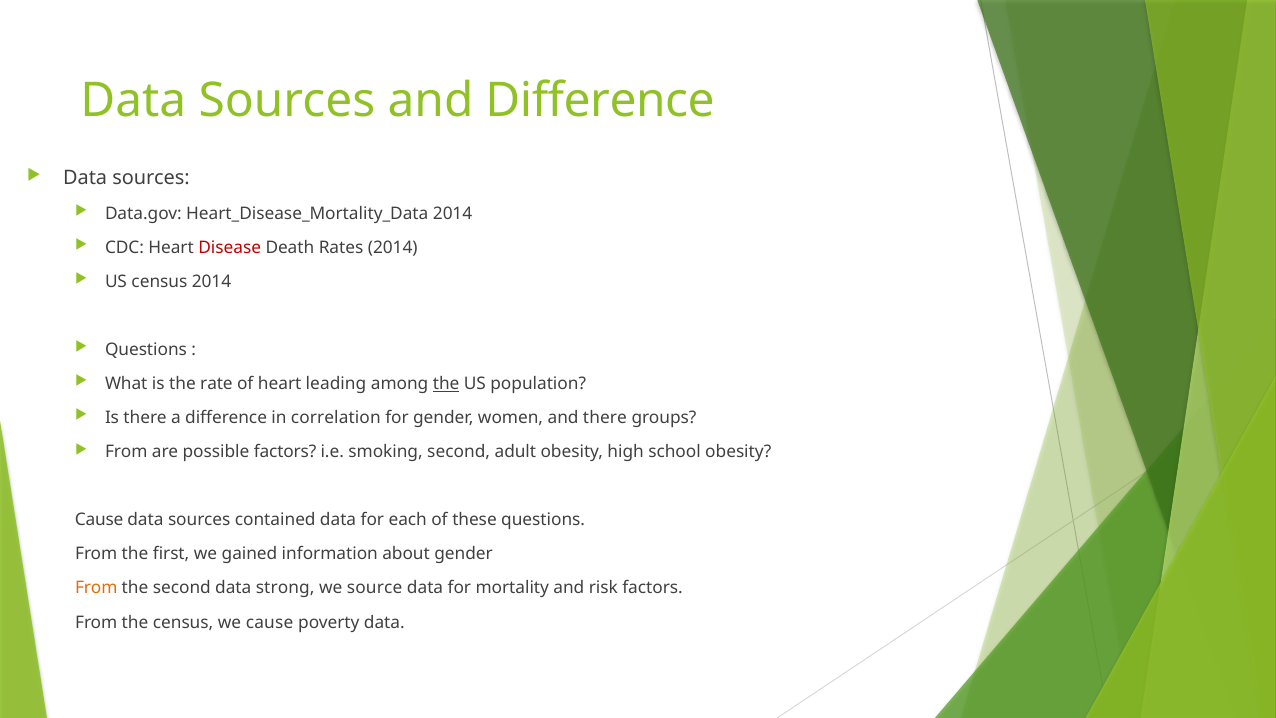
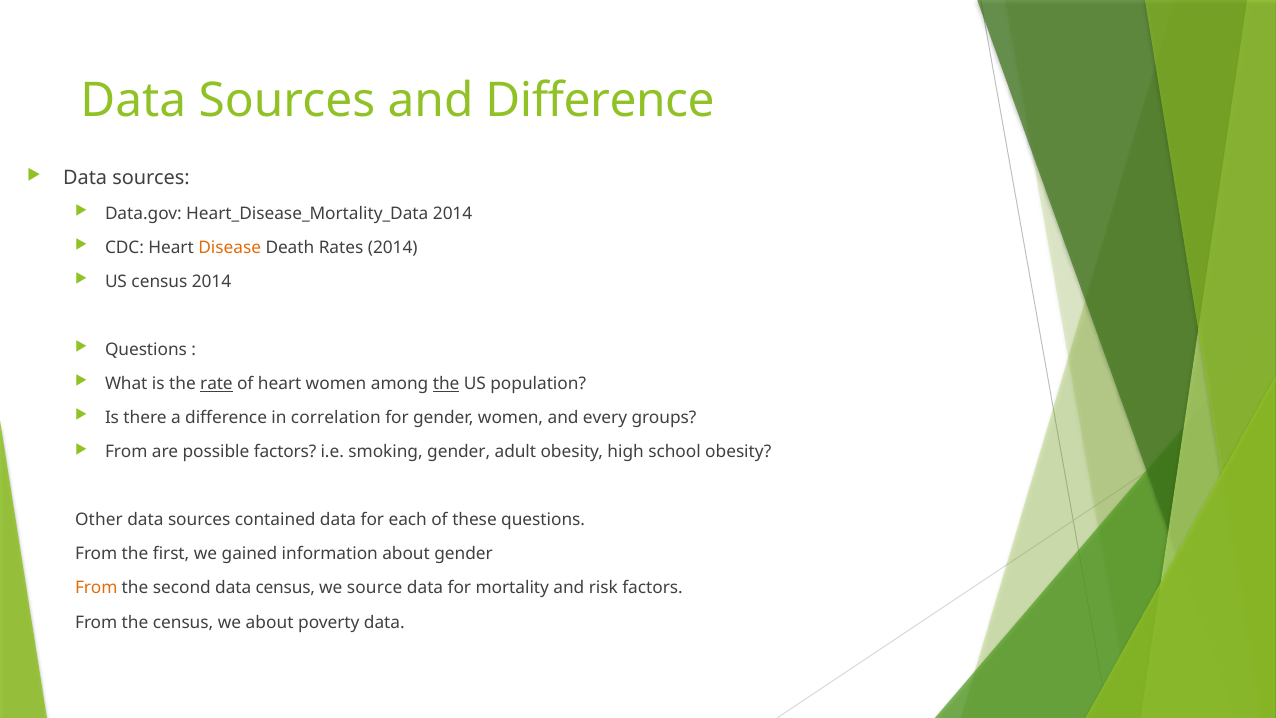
Disease colour: red -> orange (230, 247)
rate underline: none -> present (216, 384)
heart leading: leading -> women (336, 384)
and there: there -> every (605, 418)
smoking second: second -> gender (459, 452)
Cause: Cause -> Other (99, 520)
data strong: strong -> census (285, 588)
we cause: cause -> about (270, 622)
